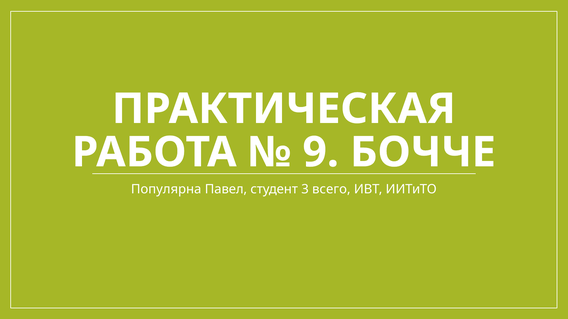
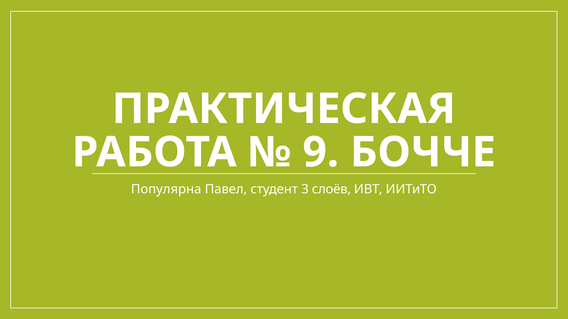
всего: всего -> слоёв (331, 189)
